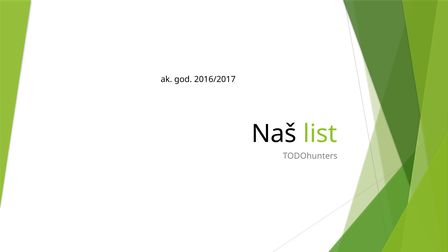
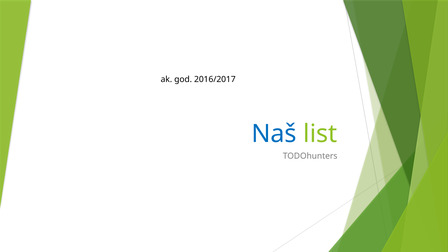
Naš colour: black -> blue (274, 134)
